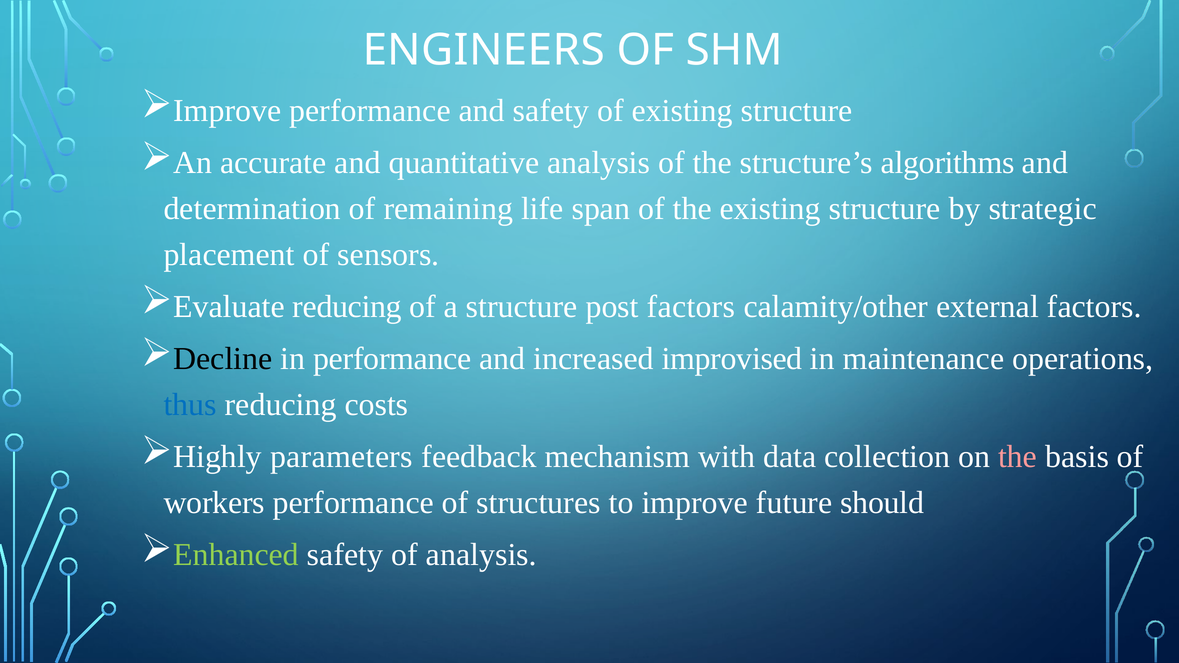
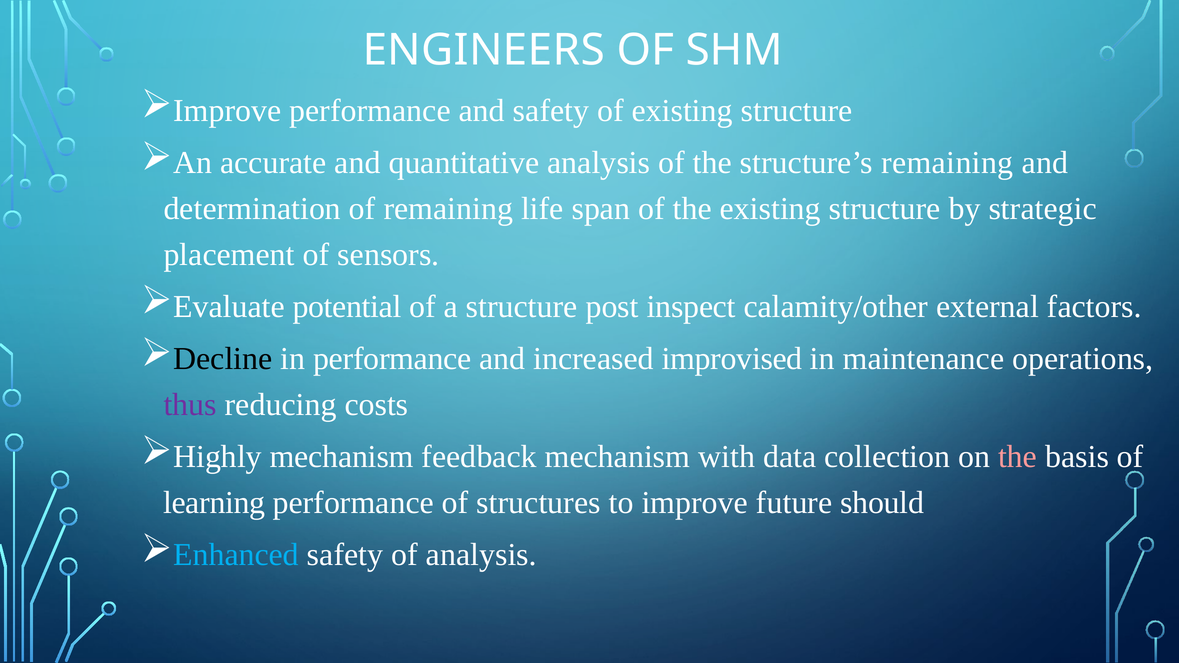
structure’s algorithms: algorithms -> remaining (947, 163)
Evaluate reducing: reducing -> potential (347, 307)
post factors: factors -> inspect (691, 307)
thus colour: blue -> purple (190, 405)
Highly parameters: parameters -> mechanism (342, 457)
workers: workers -> learning (214, 503)
Enhanced colour: light green -> light blue (236, 555)
